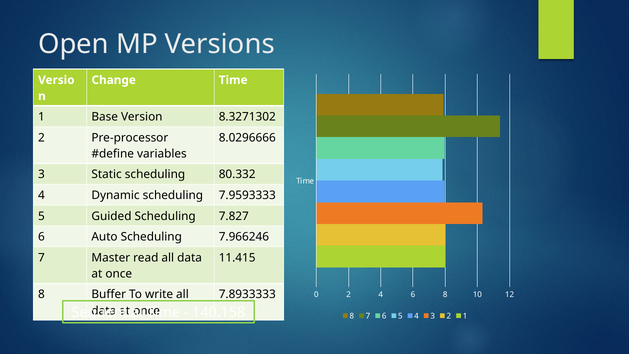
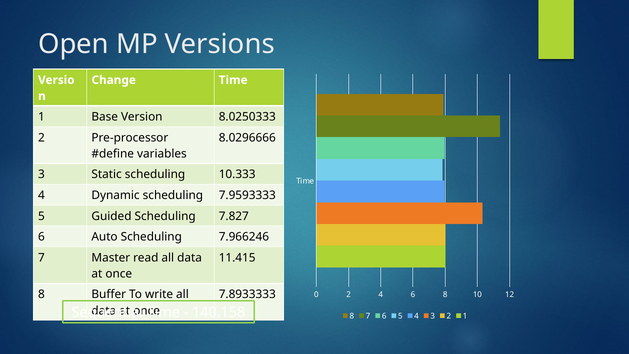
8.3271302: 8.3271302 -> 8.0250333 (247, 117)
80.332: 80.332 -> 10.333 (237, 174)
